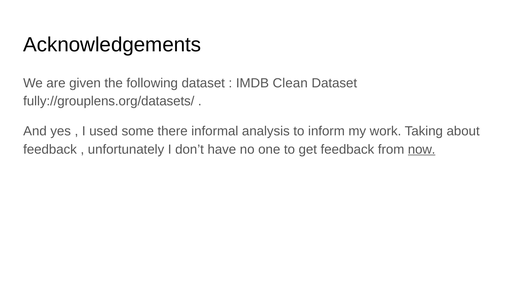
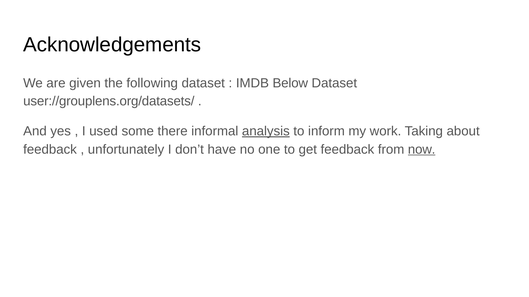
Clean: Clean -> Below (290, 83)
fully://grouplens.org/datasets/: fully://grouplens.org/datasets/ -> user://grouplens.org/datasets/ (109, 101)
analysis underline: none -> present (266, 131)
